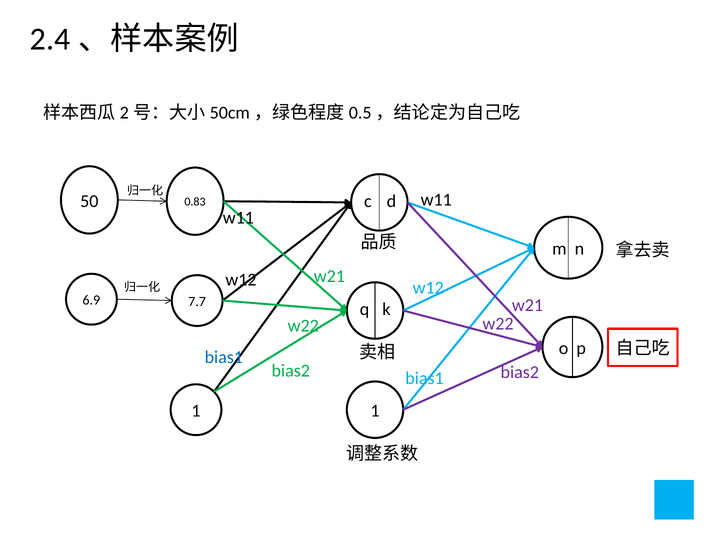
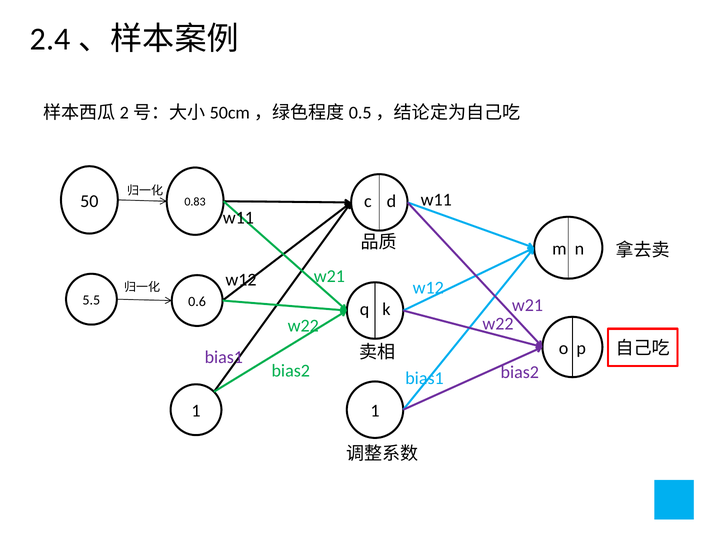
6.9: 6.9 -> 5.5 (91, 300)
7.7: 7.7 -> 0.6 (197, 301)
bias1 colour: blue -> purple (224, 357)
